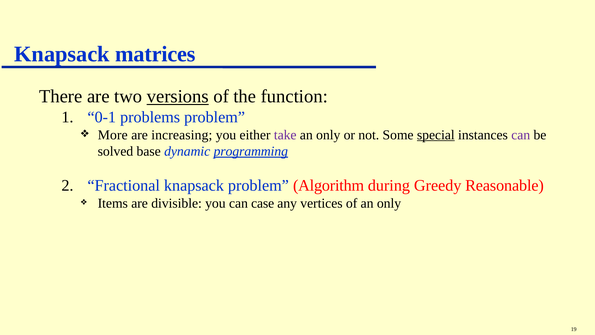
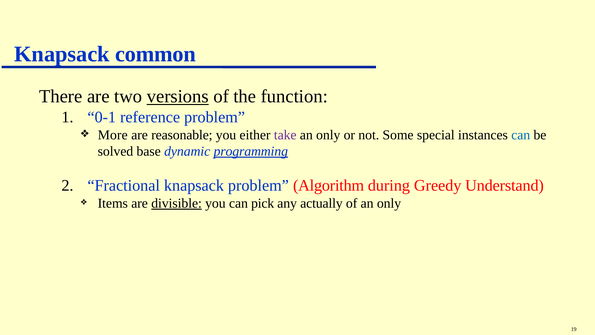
matrices: matrices -> common (155, 54)
problems: problems -> reference (150, 117)
increasing: increasing -> reasonable (182, 135)
special underline: present -> none (436, 135)
can colour: purple -> blue (521, 135)
Reasonable: Reasonable -> Understand (505, 185)
divisible underline: none -> present (177, 203)
case: case -> pick (263, 203)
vertices: vertices -> actually (322, 203)
